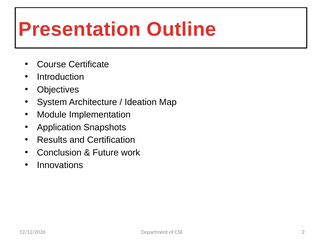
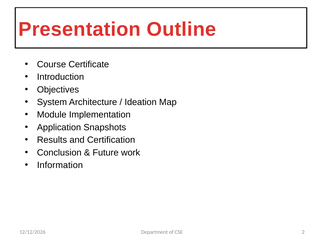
Innovations: Innovations -> Information (60, 165)
